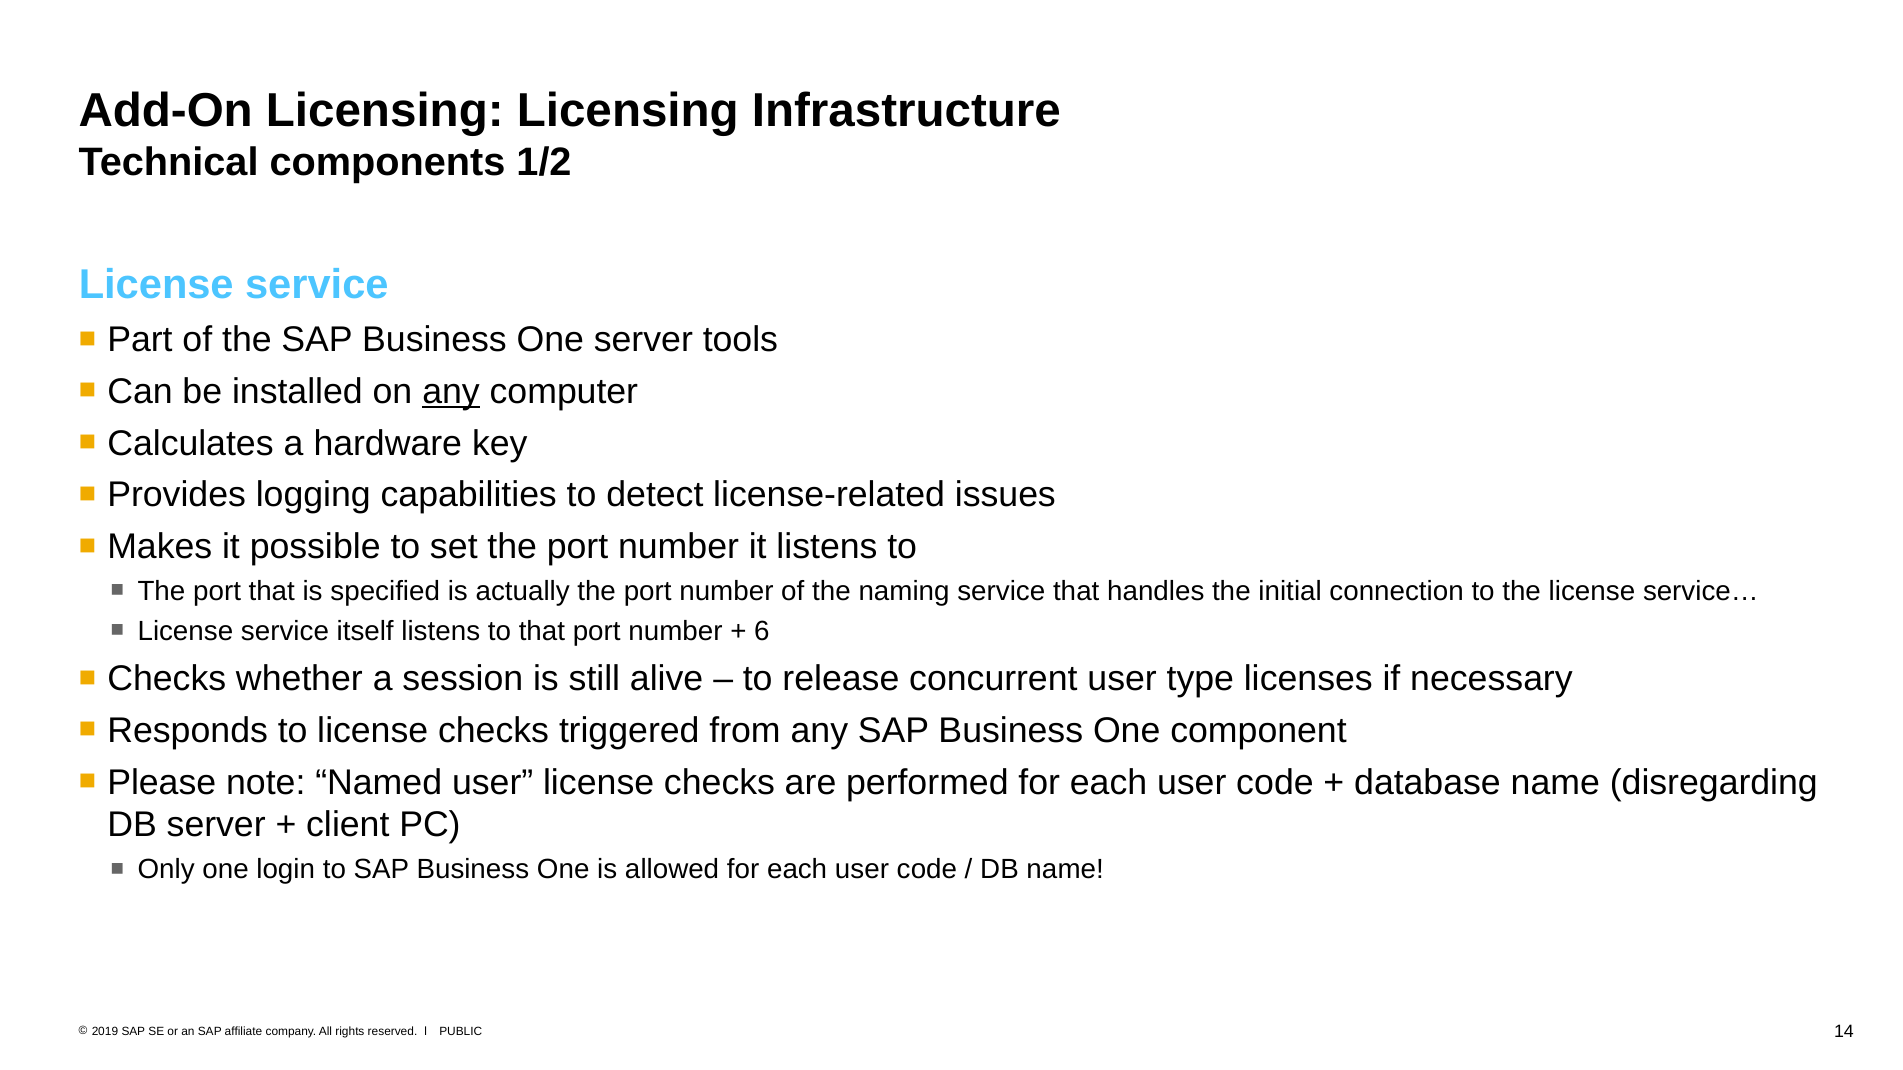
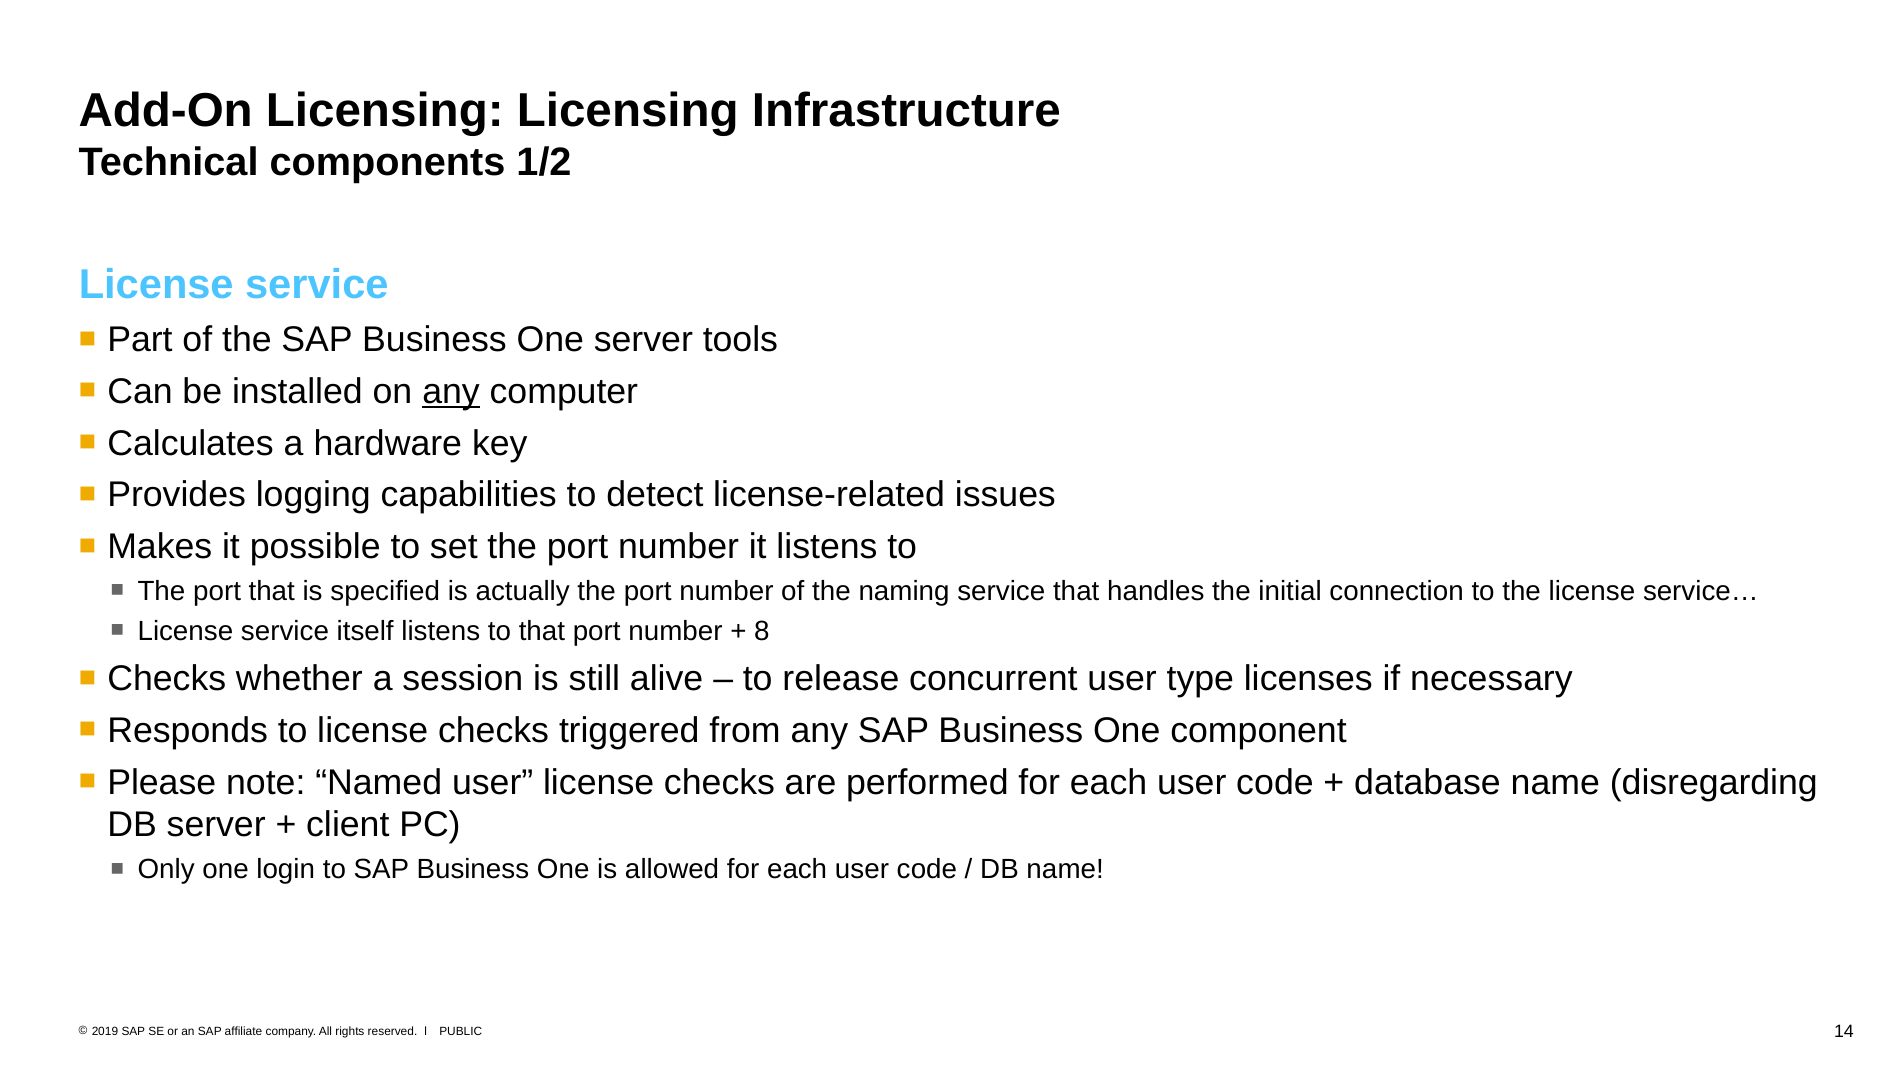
6: 6 -> 8 (762, 631)
